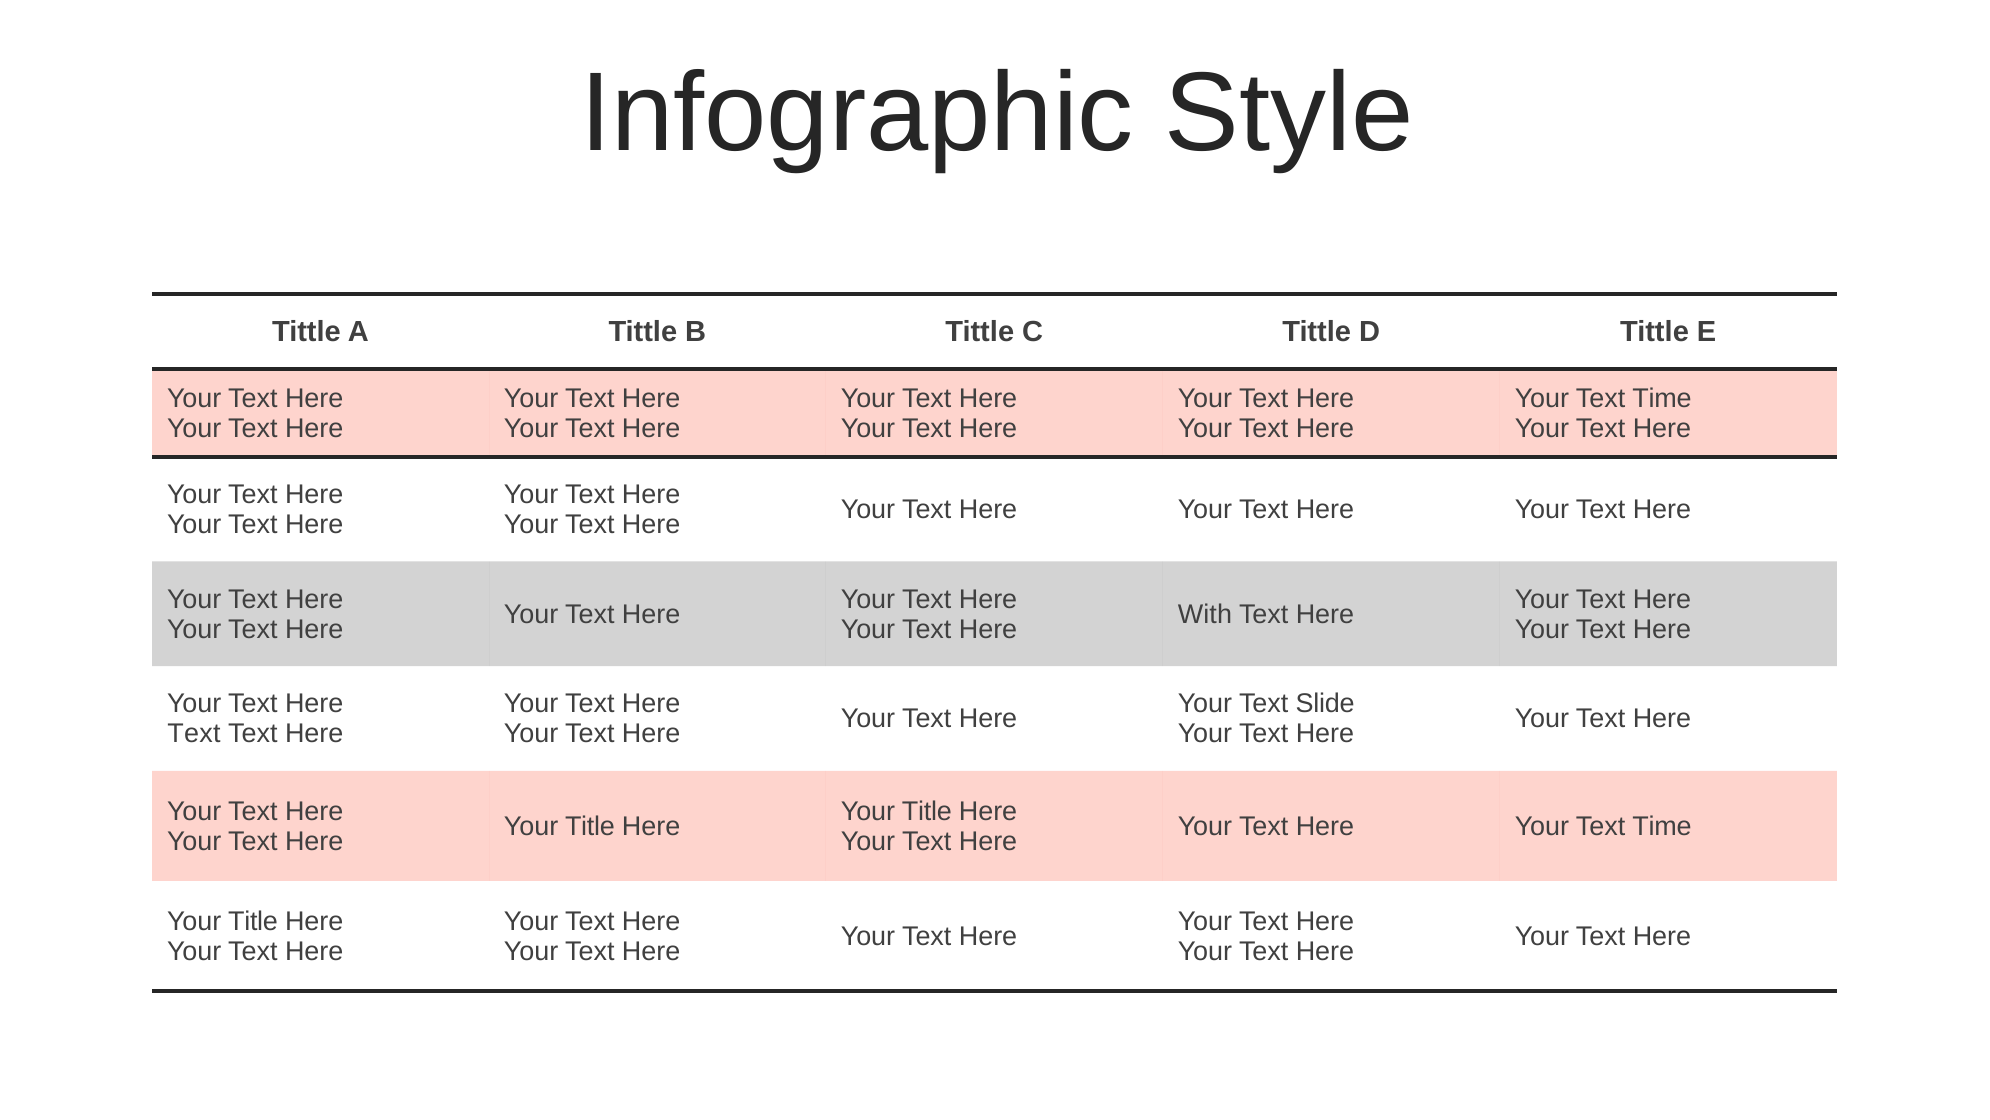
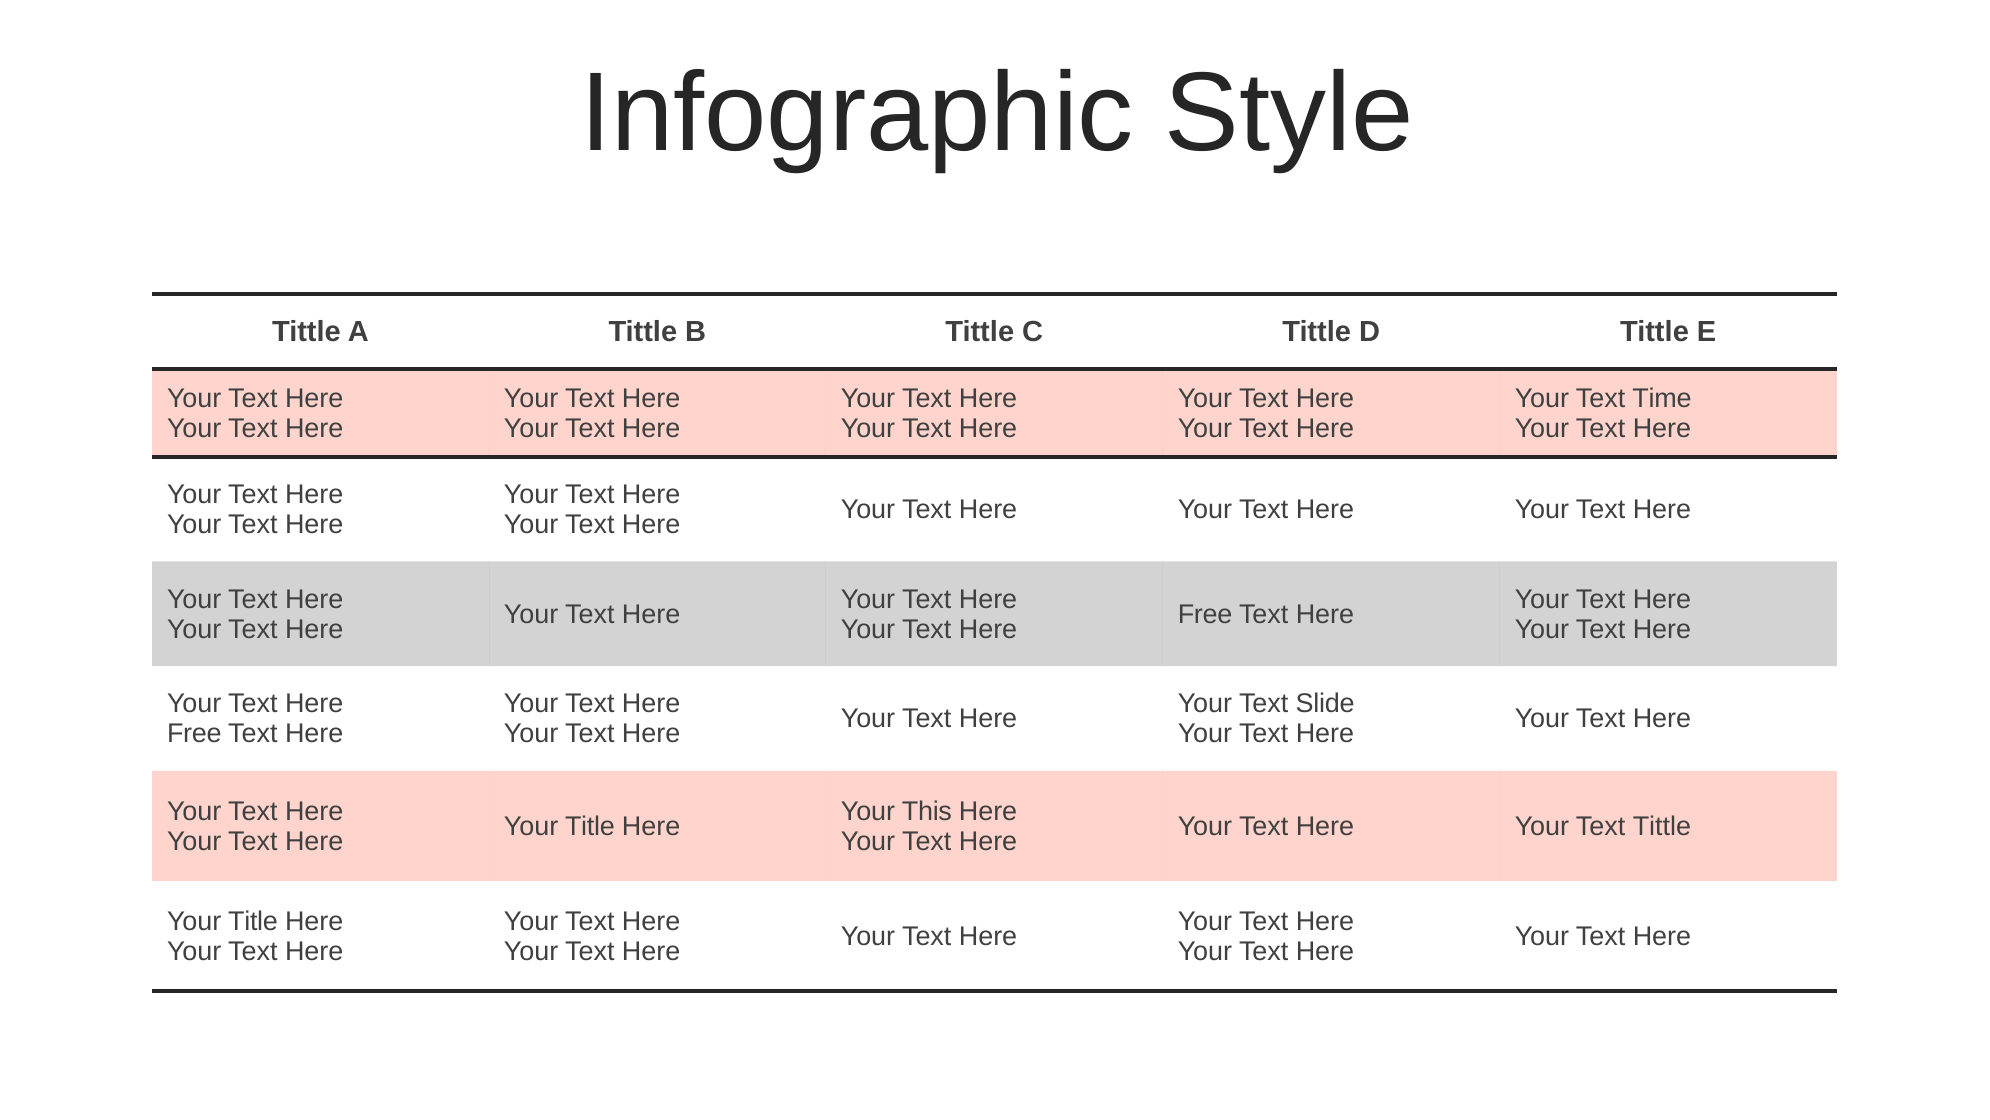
With: With -> Free (1205, 614)
Text: Text -> Free (194, 734)
Title: Title -> This (927, 811)
Time: Time -> Tittle (1662, 826)
